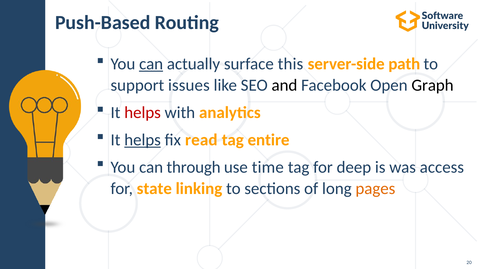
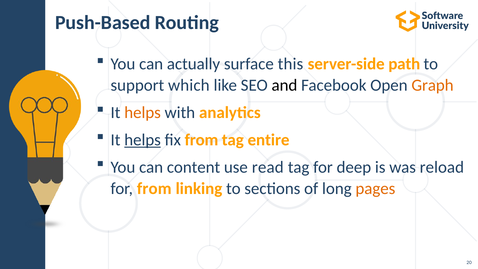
can underline: present -> none (151, 64)
issues: issues -> which (189, 85)
Graph colour: black -> orange (433, 85)
helps colour: red -> orange (143, 113)
fix read: read -> from (201, 140)
through: through -> content (194, 167)
time: time -> read (268, 167)
access: access -> reload (442, 167)
for state: state -> from (154, 188)
